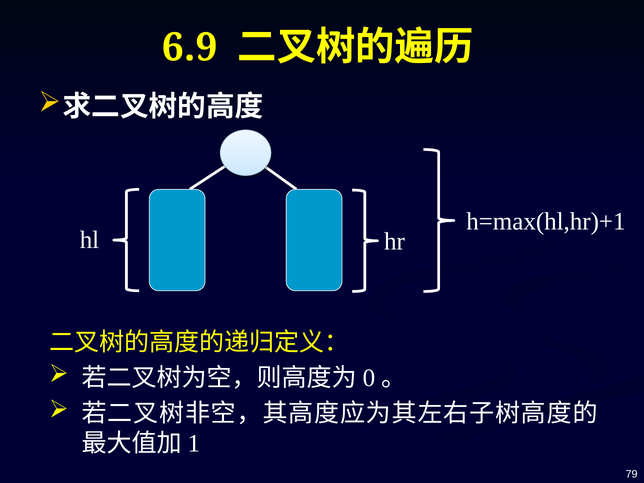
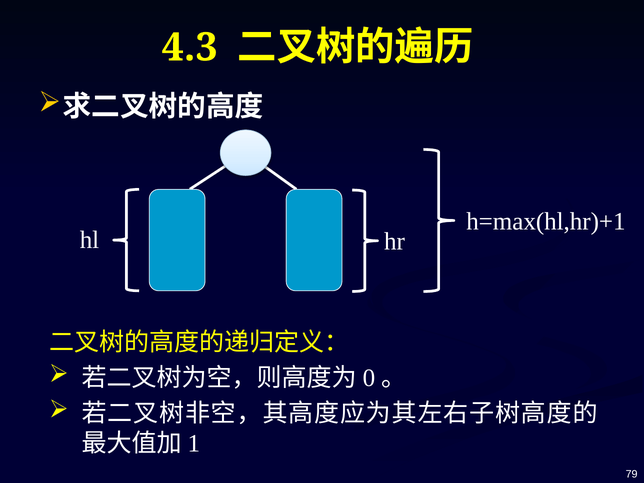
6.9: 6.9 -> 4.3 (190, 47)
